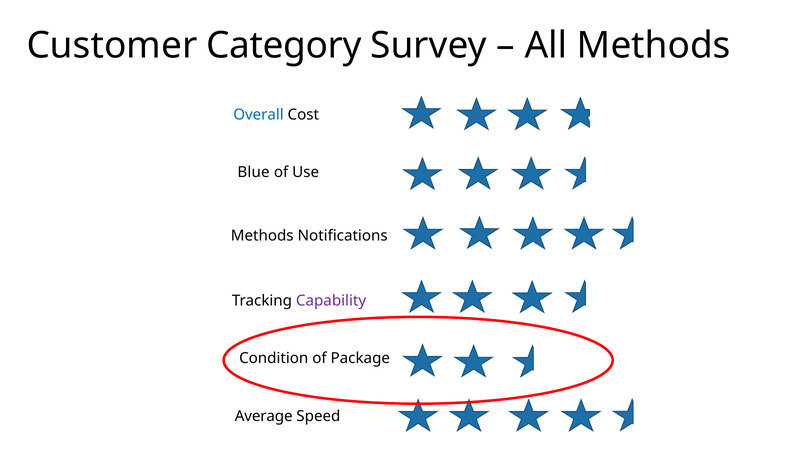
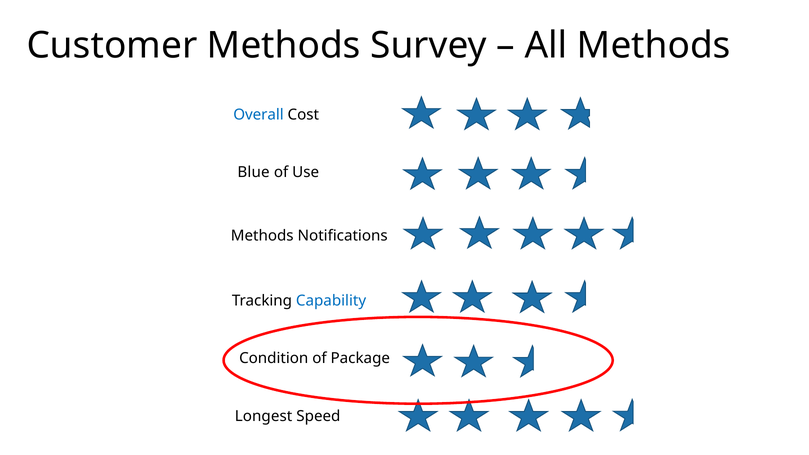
Customer Category: Category -> Methods (284, 45)
Capability colour: purple -> blue (331, 301)
Average: Average -> Longest (264, 416)
